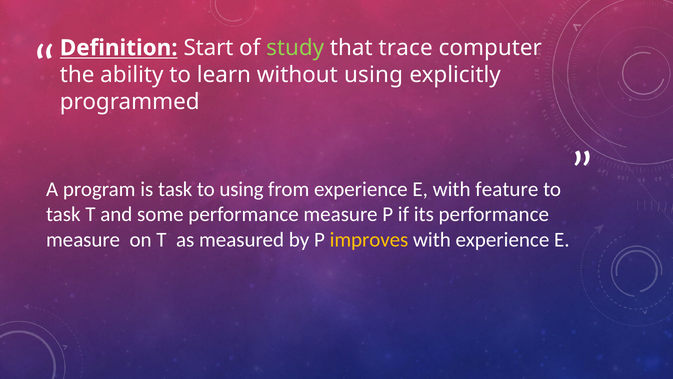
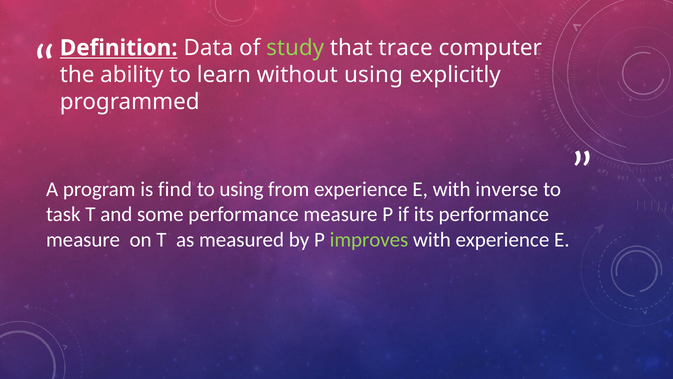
Start: Start -> Data (208, 48)
is task: task -> find (175, 189)
feature: feature -> inverse (507, 189)
improves colour: yellow -> light green (369, 240)
